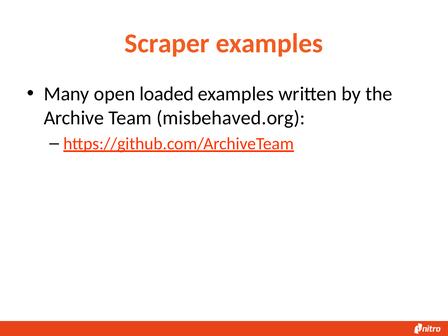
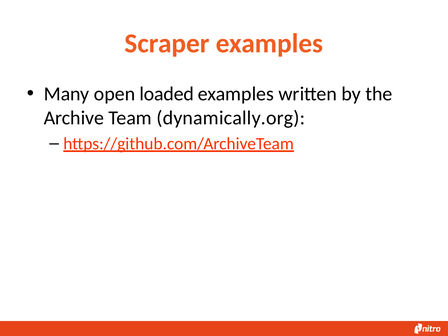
misbehaved.org: misbehaved.org -> dynamically.org (231, 118)
